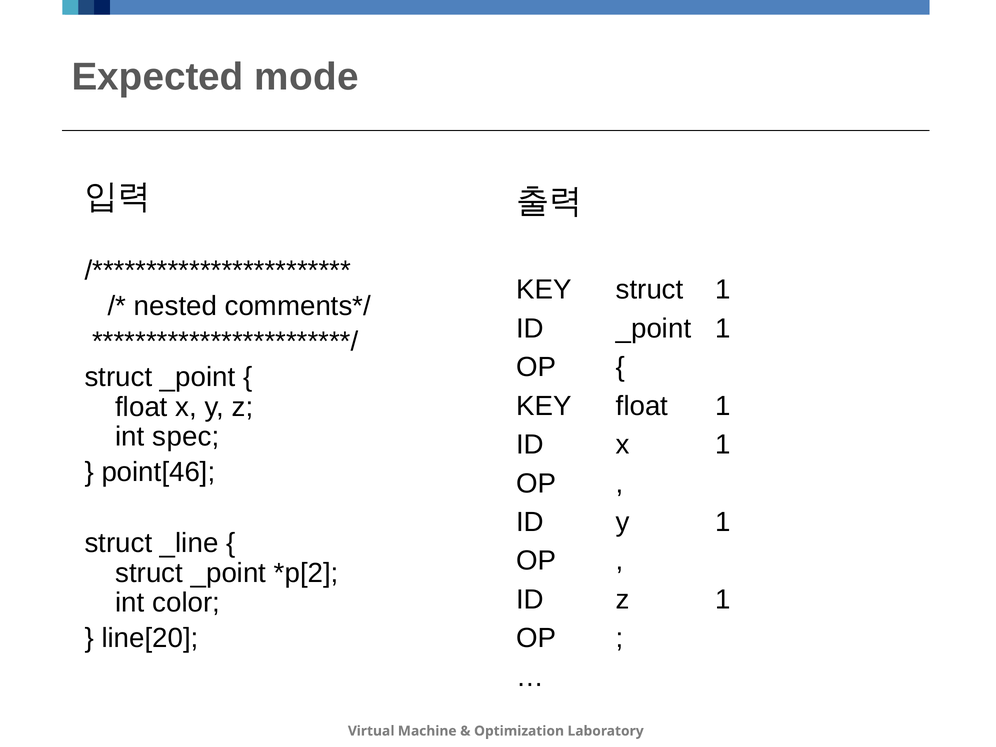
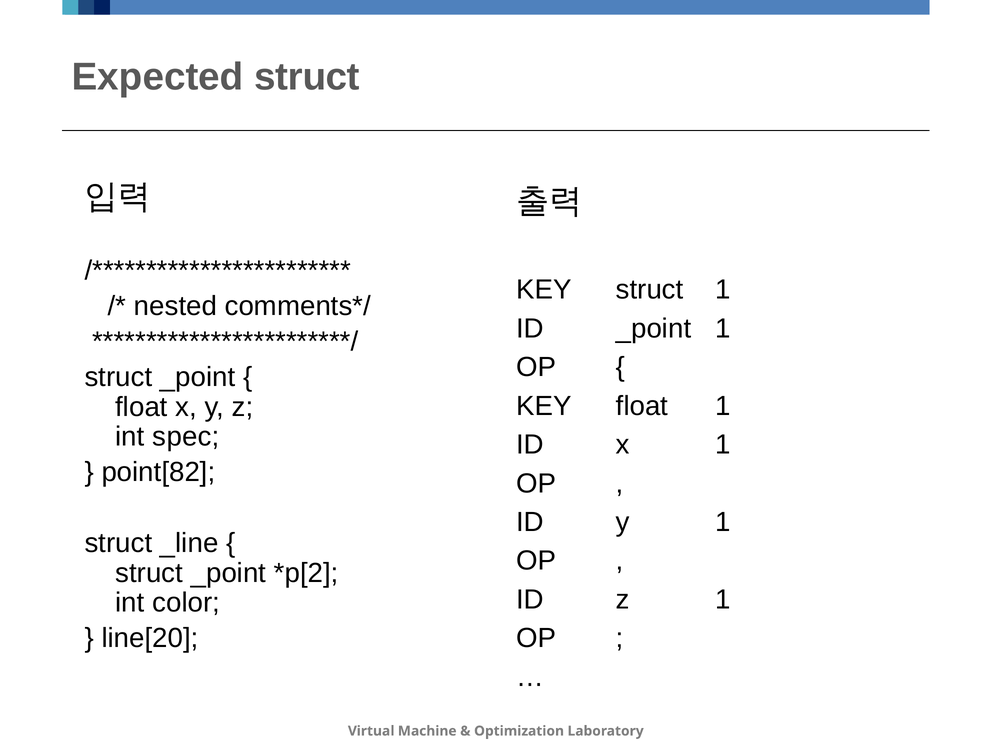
Expected mode: mode -> struct (307, 77)
point[46: point[46 -> point[82 (158, 472)
